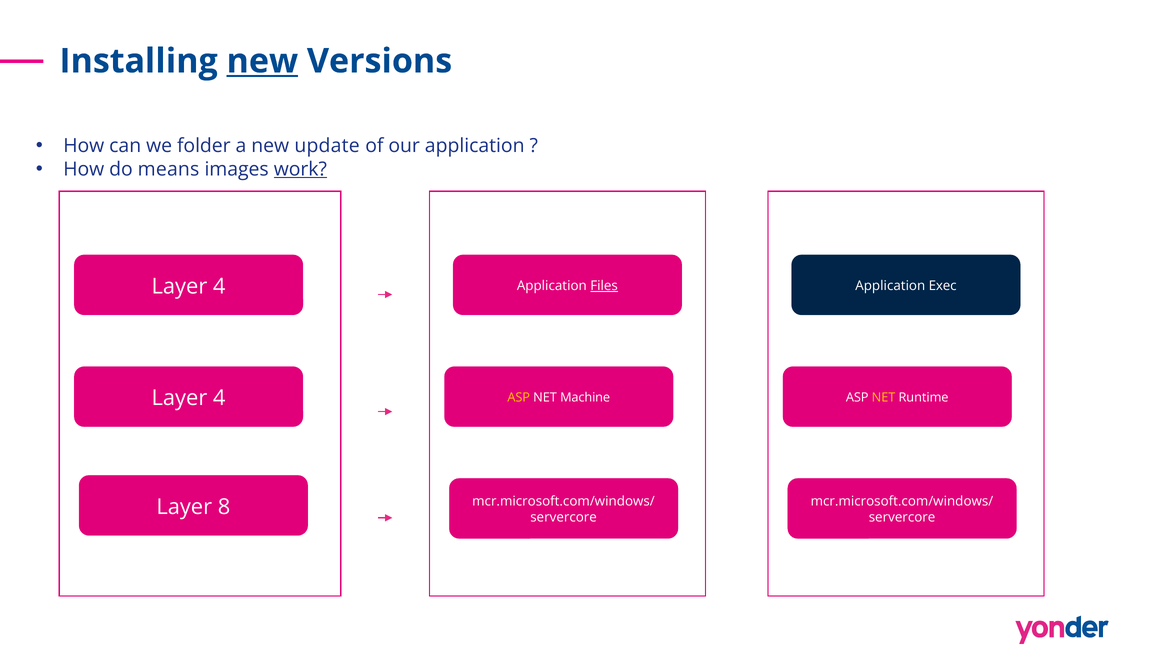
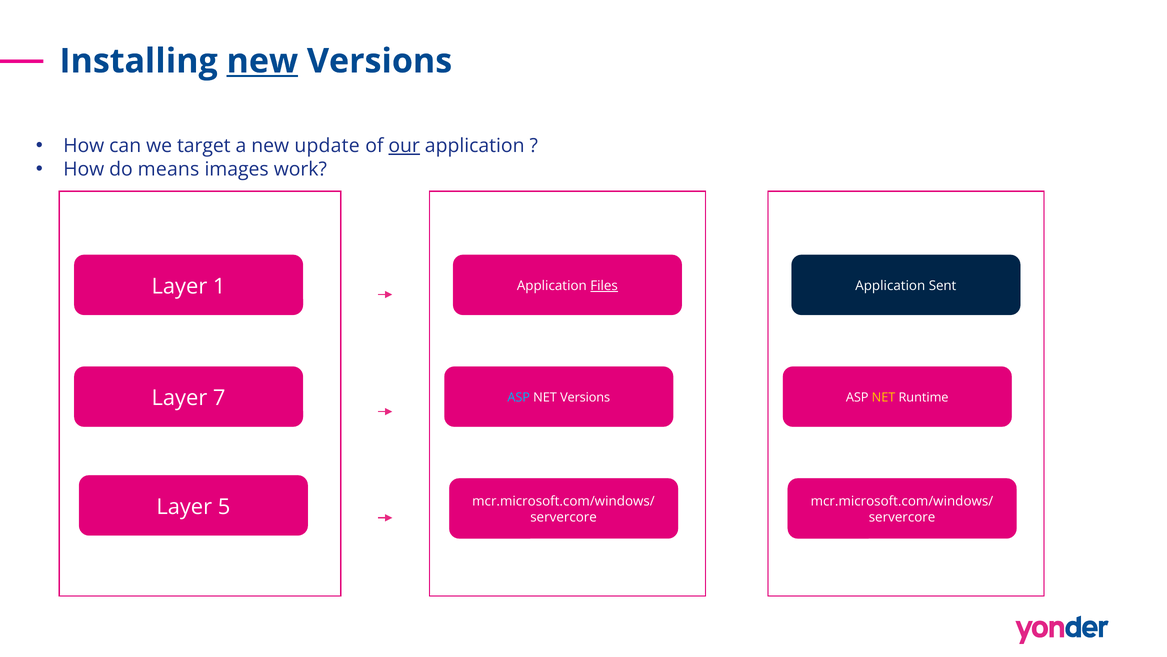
folder: folder -> target (204, 146)
our underline: none -> present (404, 146)
work underline: present -> none (300, 169)
4: 4 -> 1 (219, 286)
Exec: Exec -> Sent (943, 286)
4: 4 -> 7 (219, 398)
ASP colour: yellow -> light blue (519, 397)
NET Machine: Machine -> Versions (585, 397)
8: 8 -> 5 (224, 506)
